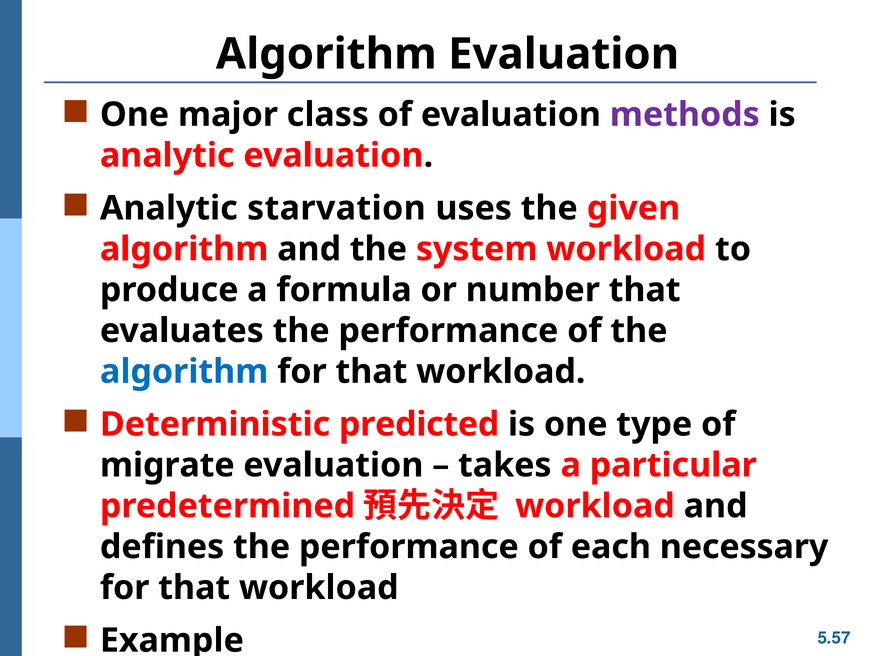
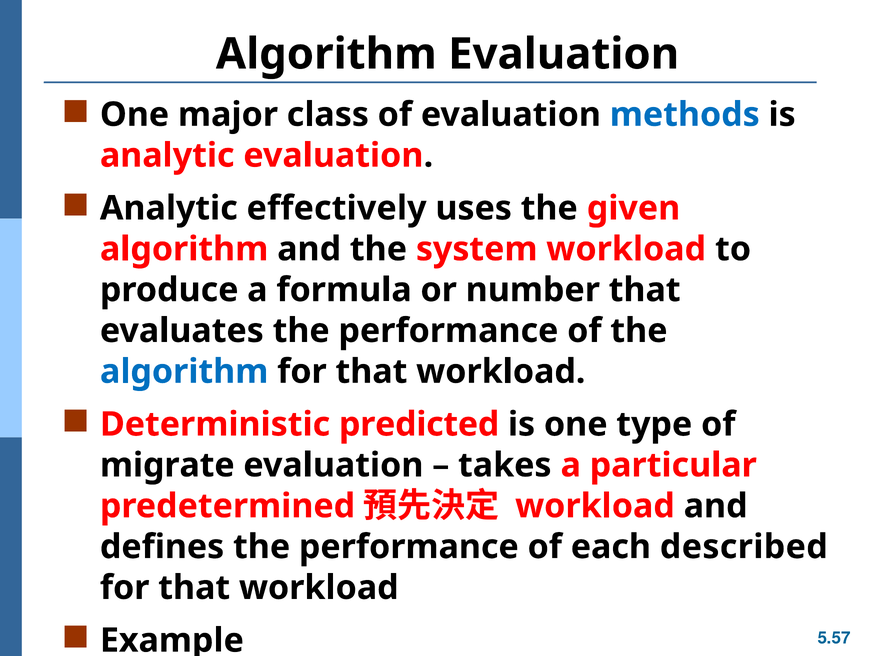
methods colour: purple -> blue (685, 115)
starvation: starvation -> effectively (337, 208)
necessary: necessary -> described (744, 547)
